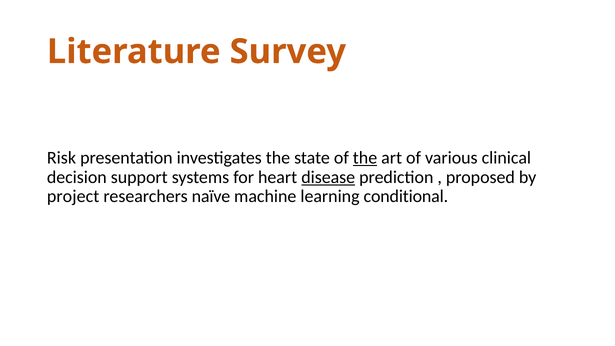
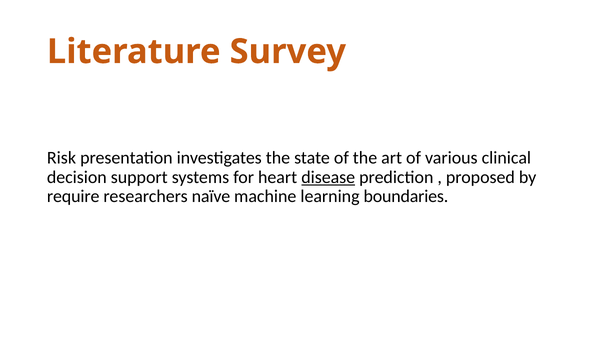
the underline: present -> none (365, 158)
project: project -> require (73, 196)
conditional: conditional -> boundaries (406, 196)
